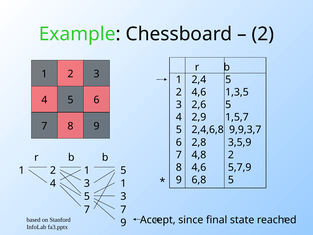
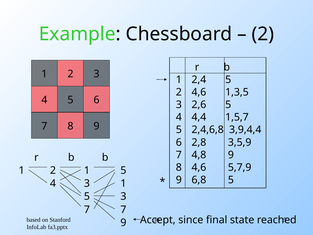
2,9: 2,9 -> 4,4 (199, 117)
9,9,3,7: 9,9,3,7 -> 3,9,4,4 (245, 130)
4,8 2: 2 -> 9 (231, 155)
